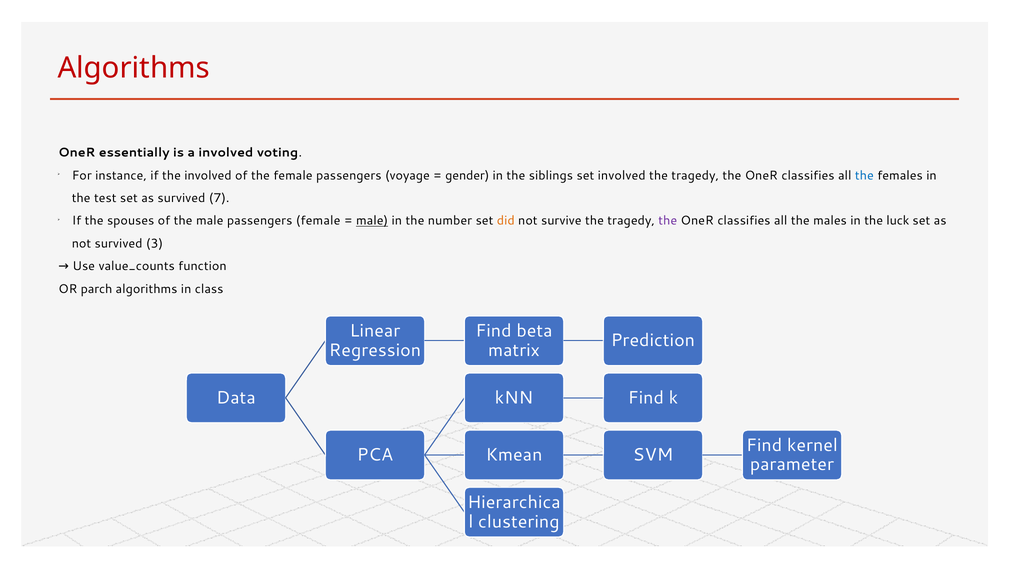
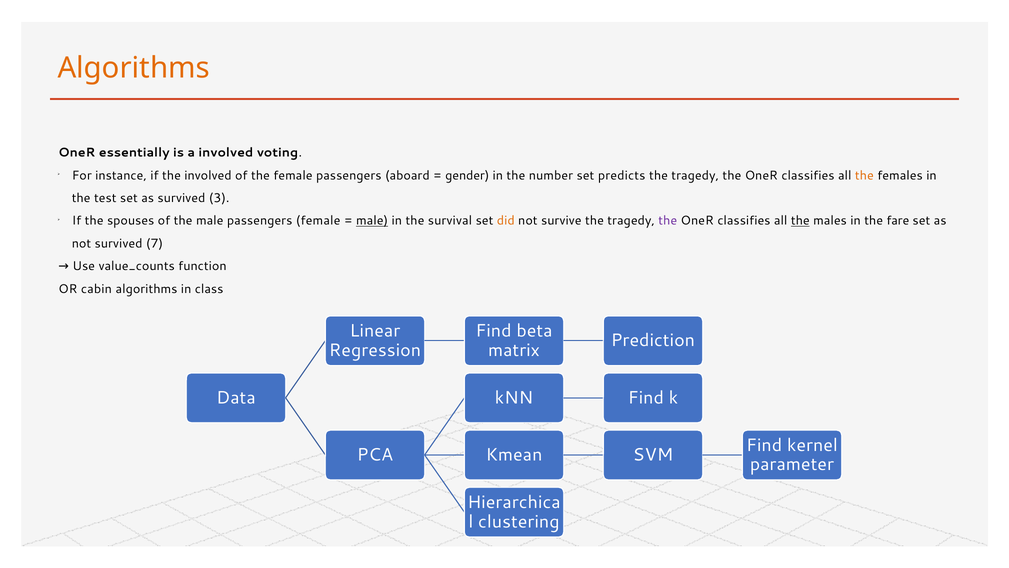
Algorithms colour: red -> orange (134, 68)
voyage: voyage -> aboard (407, 175)
siblings: siblings -> number (551, 175)
set involved: involved -> predicts (622, 175)
the colour: blue -> orange (864, 175)
7: 7 -> 3 (219, 198)
number: number -> survival (450, 221)
the underline: none -> present (800, 221)
luck: luck -> fare (898, 221)
3: 3 -> 7 (155, 243)
parch: parch -> cabin (96, 289)
